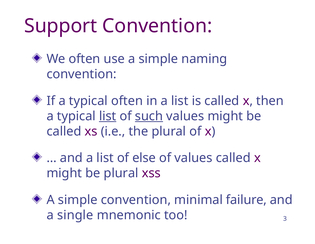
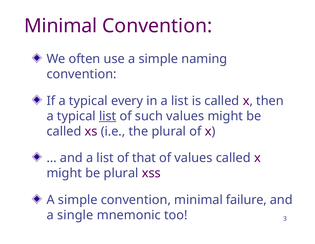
Support: Support -> Minimal (61, 26)
typical often: often -> every (127, 101)
such underline: present -> none (149, 116)
else: else -> that (144, 158)
